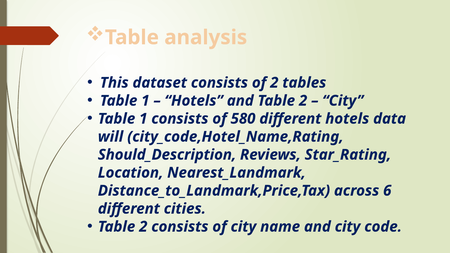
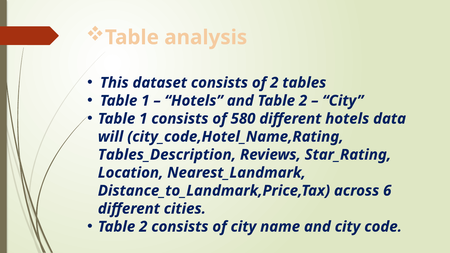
Should_Description: Should_Description -> Tables_Description (167, 155)
